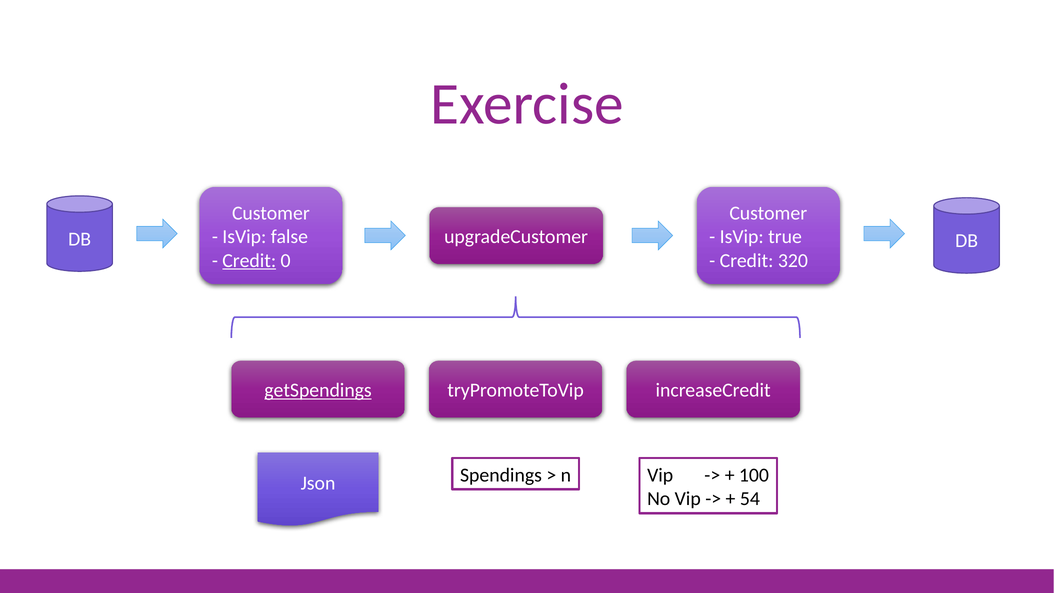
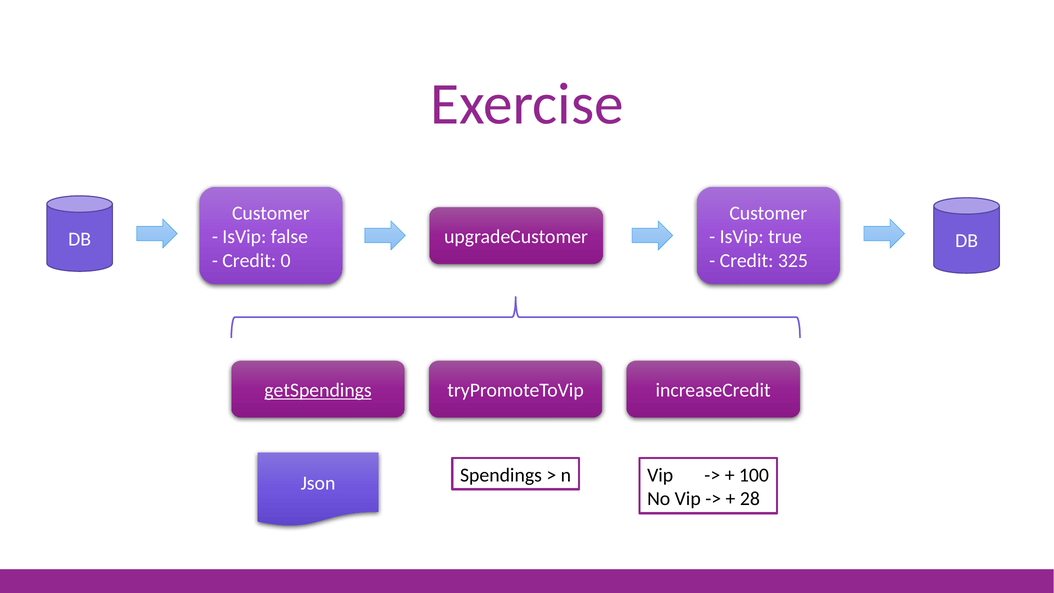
Credit underline: present -> none (249, 260)
320: 320 -> 325 (793, 260)
54: 54 -> 28 (750, 499)
